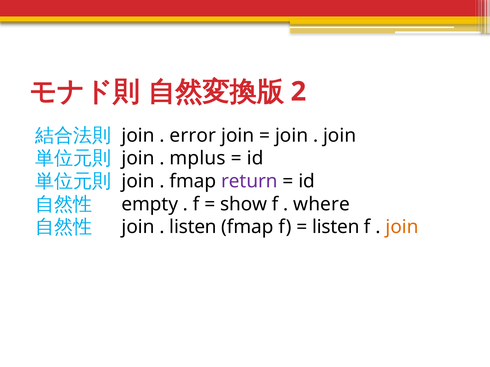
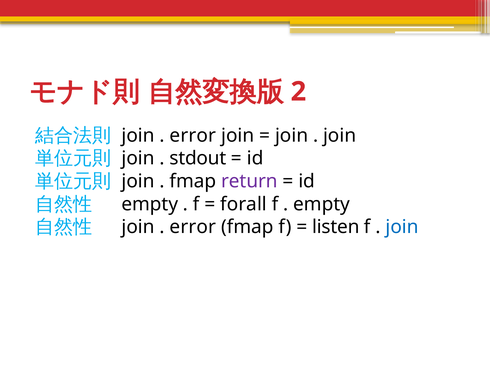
mplus: mplus -> stdout (198, 159)
show: show -> forall (244, 204)
where: where -> empty (322, 204)
listen: listen -> error (193, 227)
join colour: orange -> blue (402, 227)
